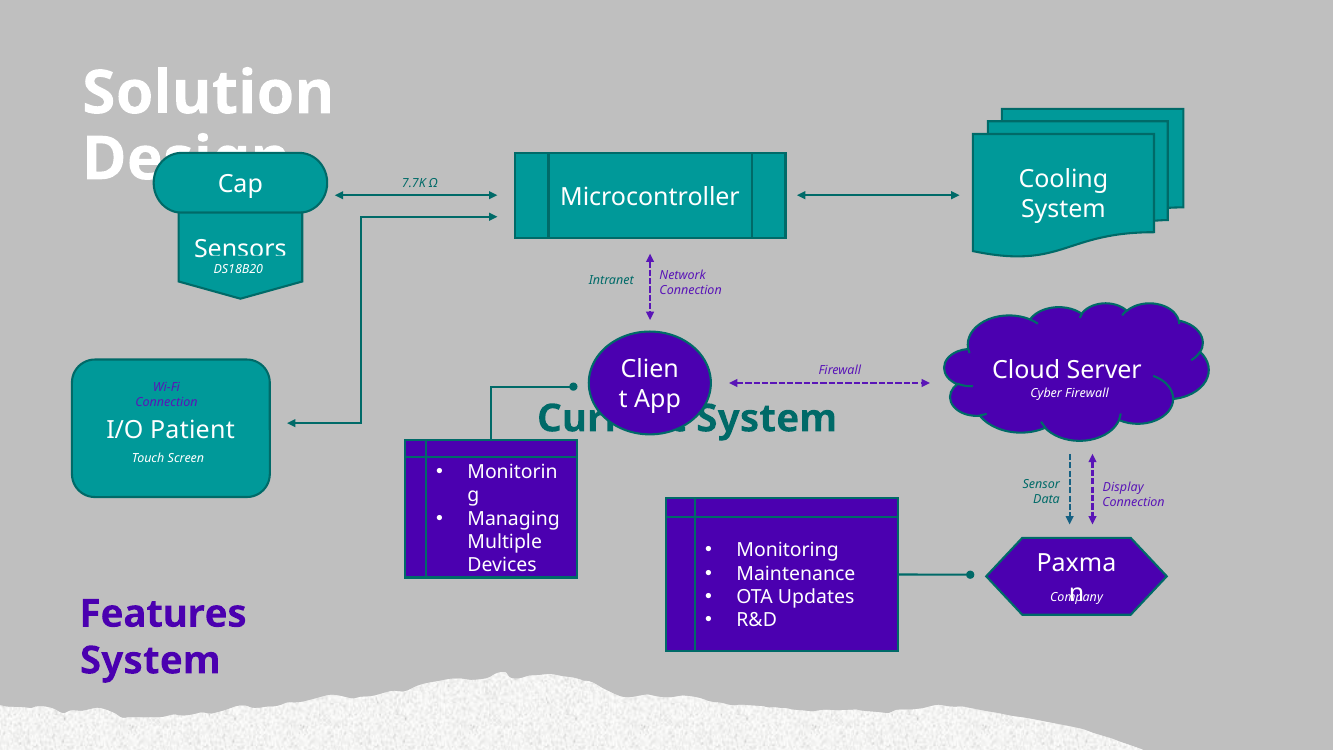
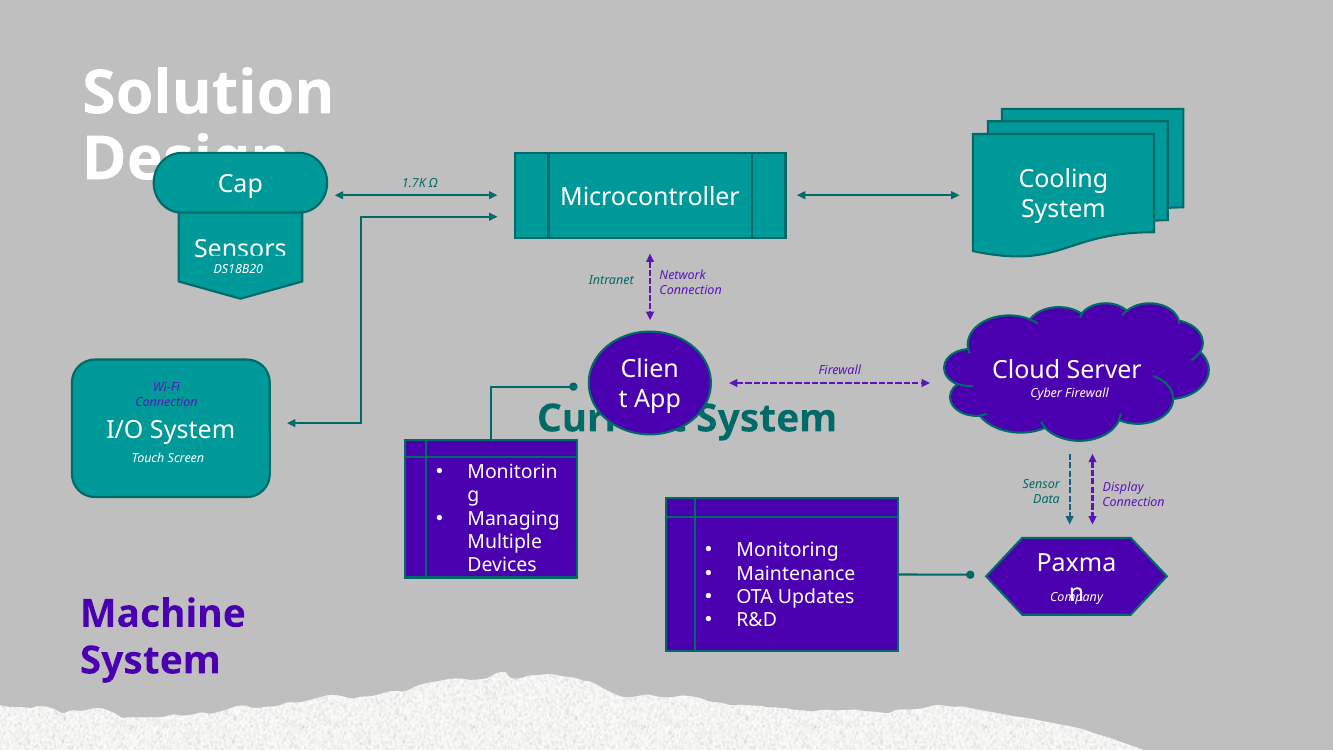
7.7K: 7.7K -> 1.7K (414, 183)
I/O Patient: Patient -> System (193, 430)
Features: Features -> Machine (163, 614)
